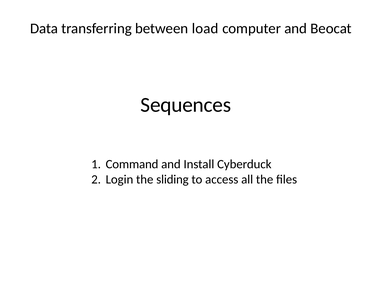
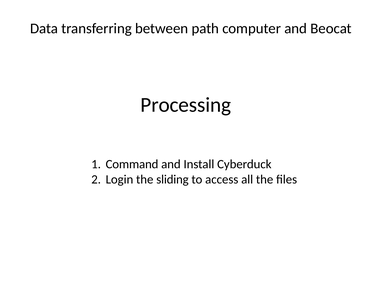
load: load -> path (205, 29)
Sequences: Sequences -> Processing (186, 105)
